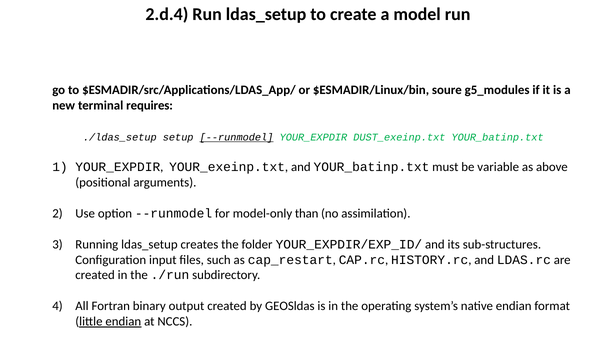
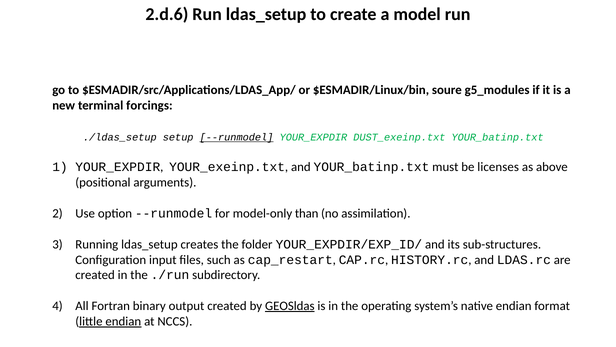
2.d.4: 2.d.4 -> 2.d.6 (167, 14)
requires: requires -> forcings (149, 105)
variable: variable -> licenses (498, 167)
GEOSldas underline: none -> present (290, 306)
